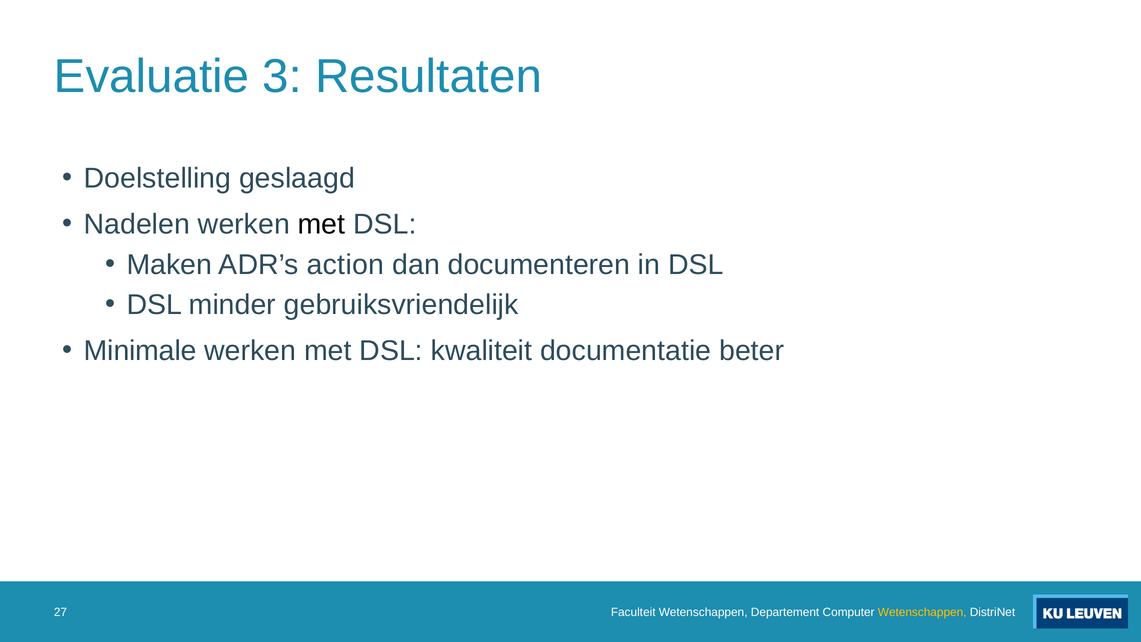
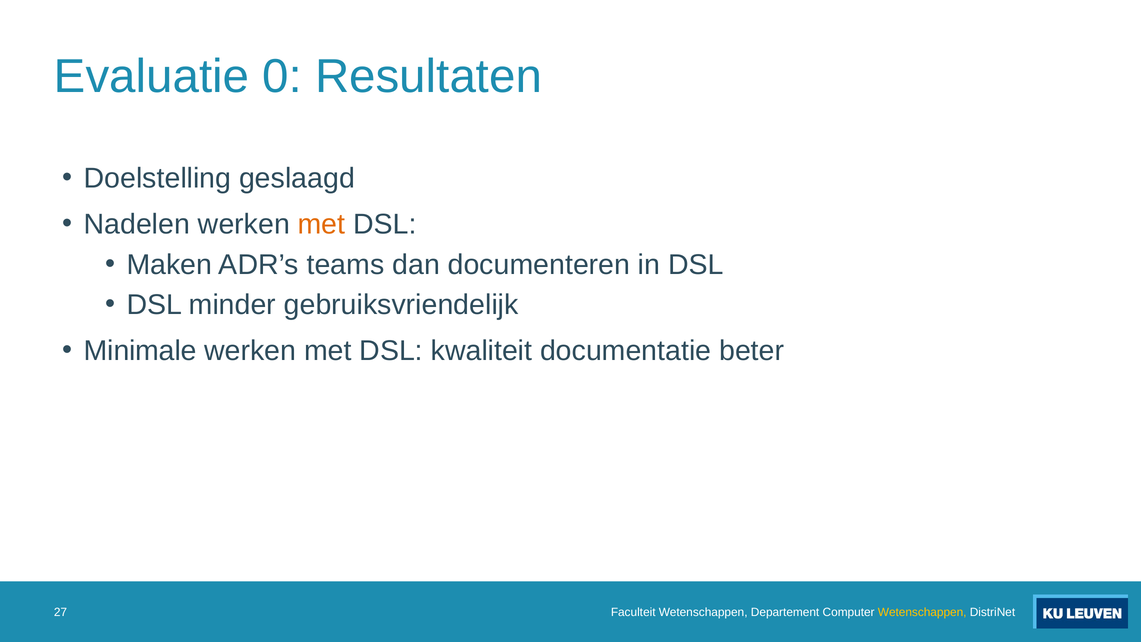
3: 3 -> 0 (282, 77)
met colour: black -> orange (321, 224)
action: action -> teams (346, 265)
